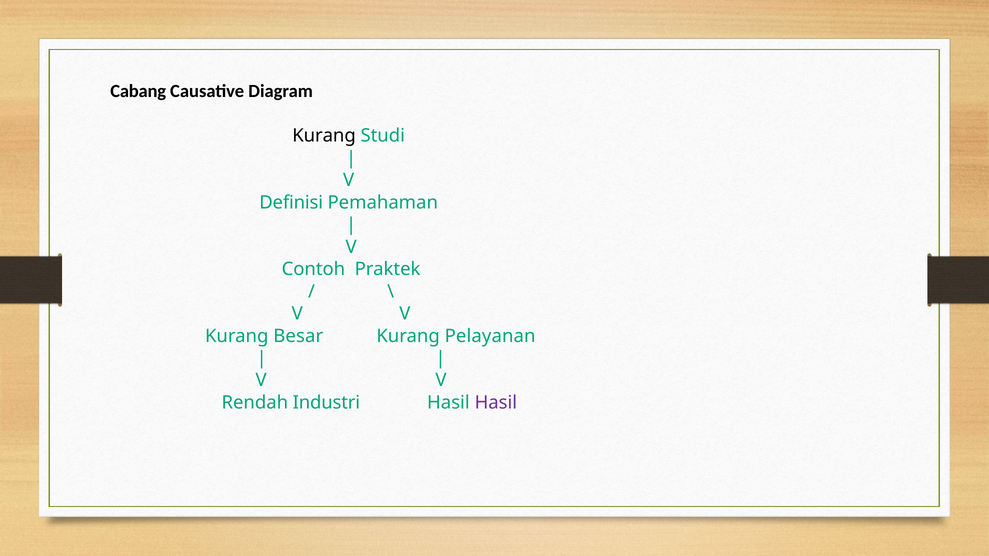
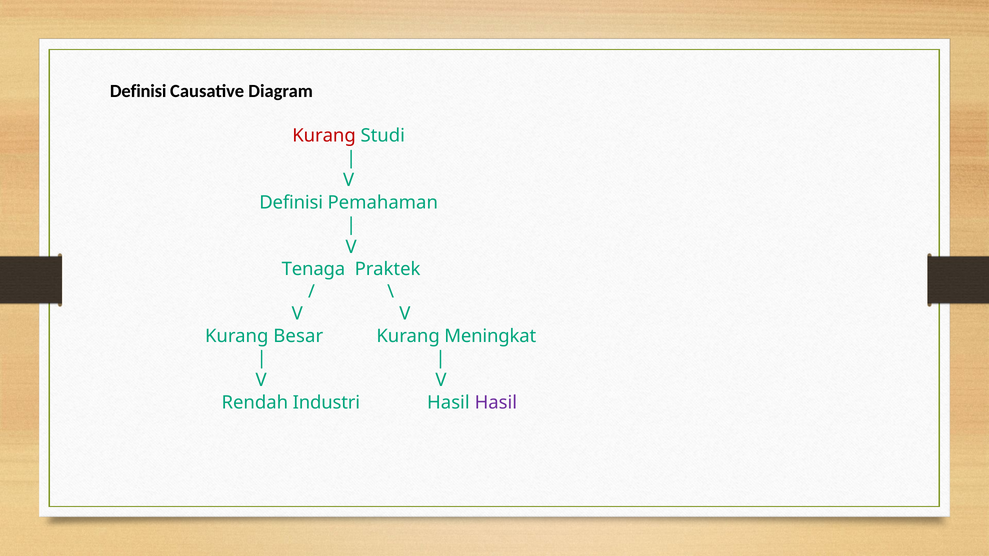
Cabang: Cabang -> Definisi (138, 91)
Kurang colour: black -> red (324, 136)
Contoh: Contoh -> Tenaga (313, 269)
Pelayanan: Pelayanan -> Meningkat (490, 336)
